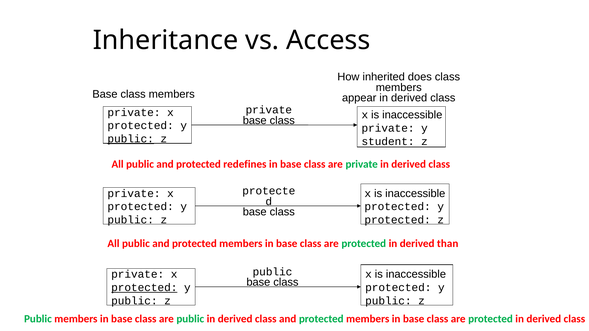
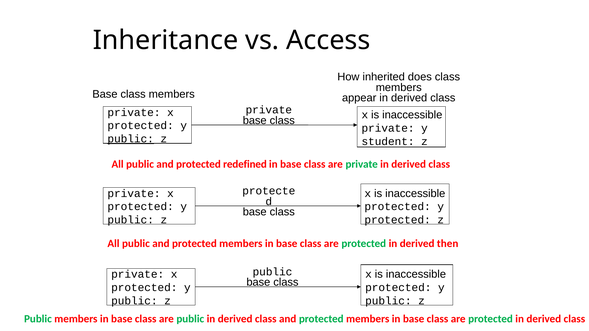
redefines: redefines -> redefined (245, 164)
than: than -> then (448, 244)
protected underline: present -> none (144, 288)
